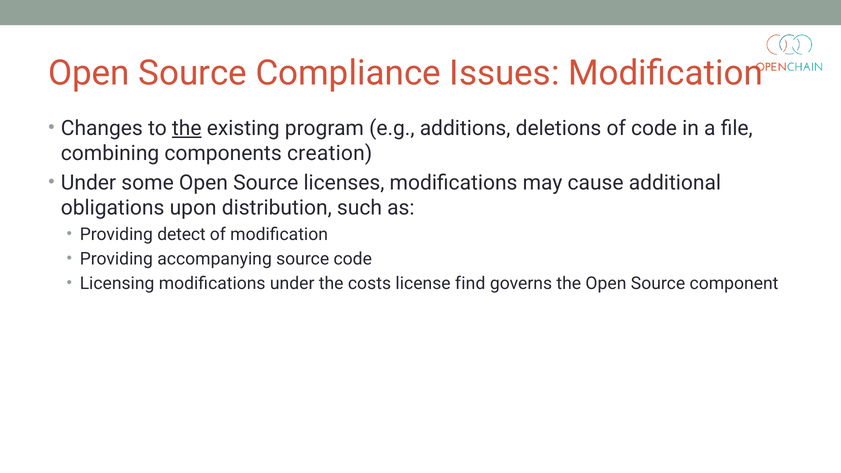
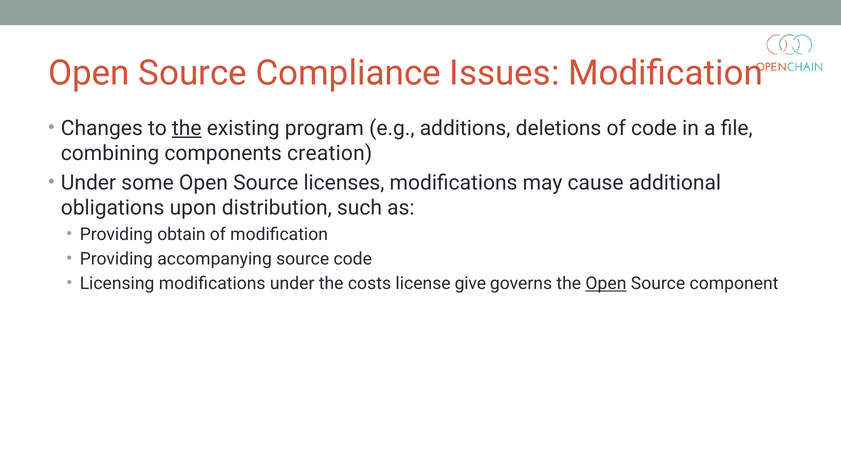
detect: detect -> obtain (181, 234)
find: find -> give (470, 283)
Open underline: none -> present (606, 283)
